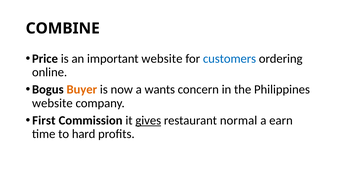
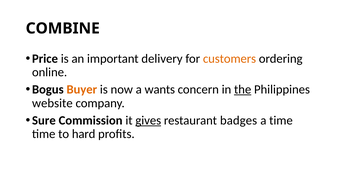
important website: website -> delivery (162, 58)
customers colour: blue -> orange (230, 58)
the underline: none -> present (243, 89)
First: First -> Sure (44, 120)
normal: normal -> badges (239, 120)
a earn: earn -> time (281, 120)
